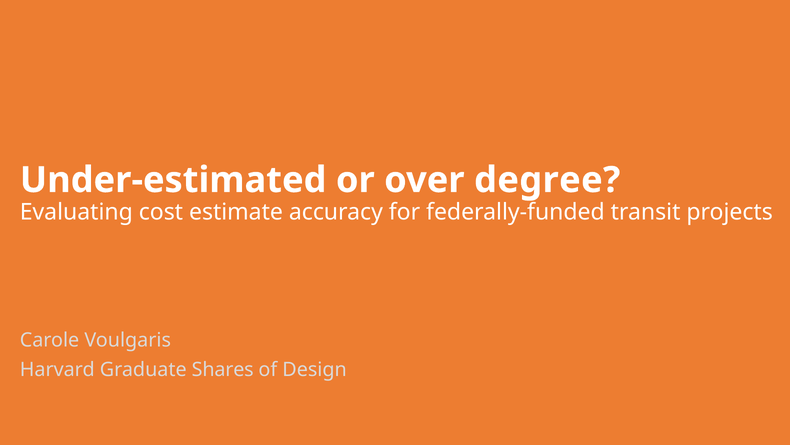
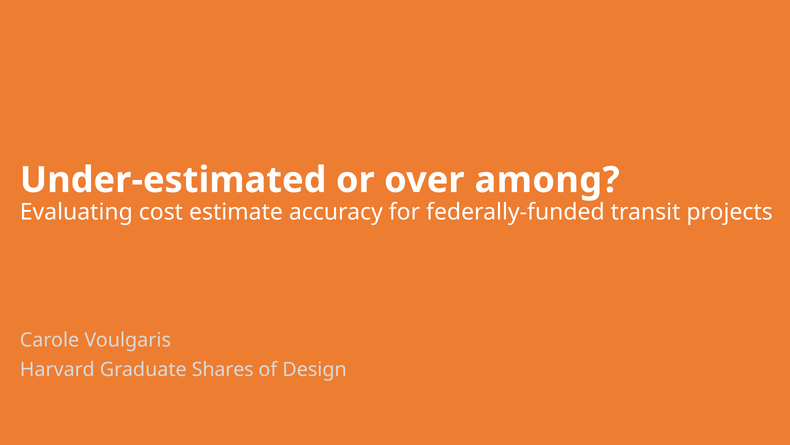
degree: degree -> among (547, 180)
